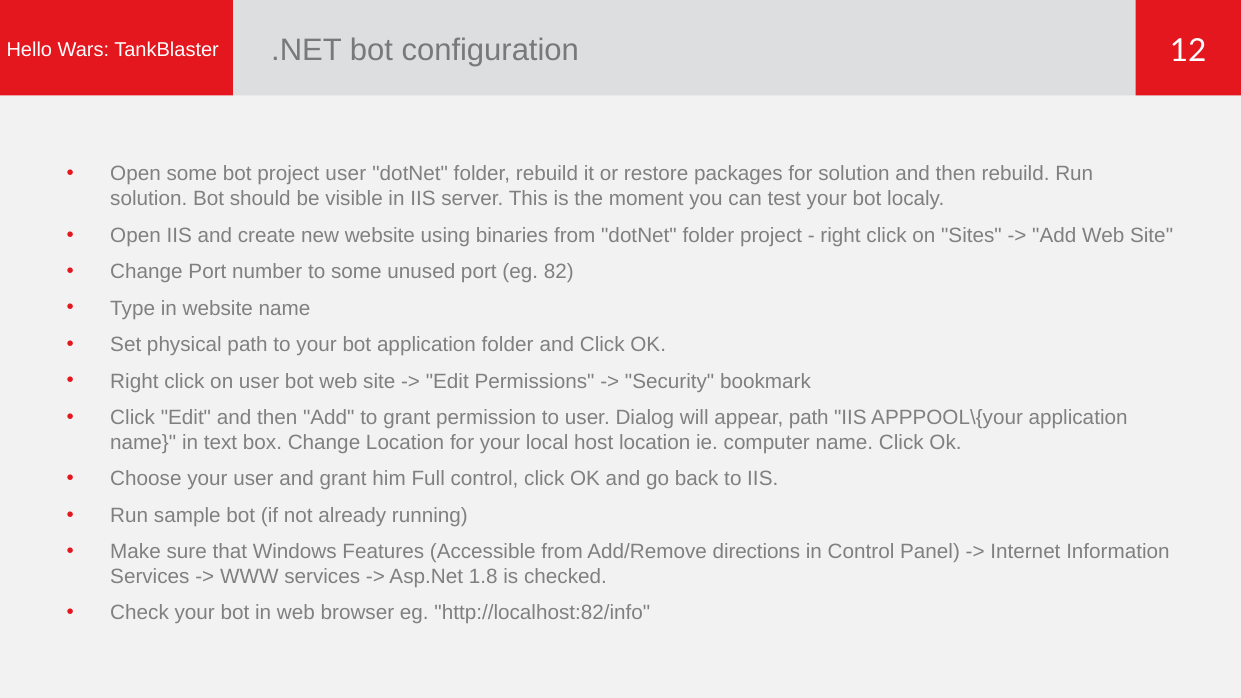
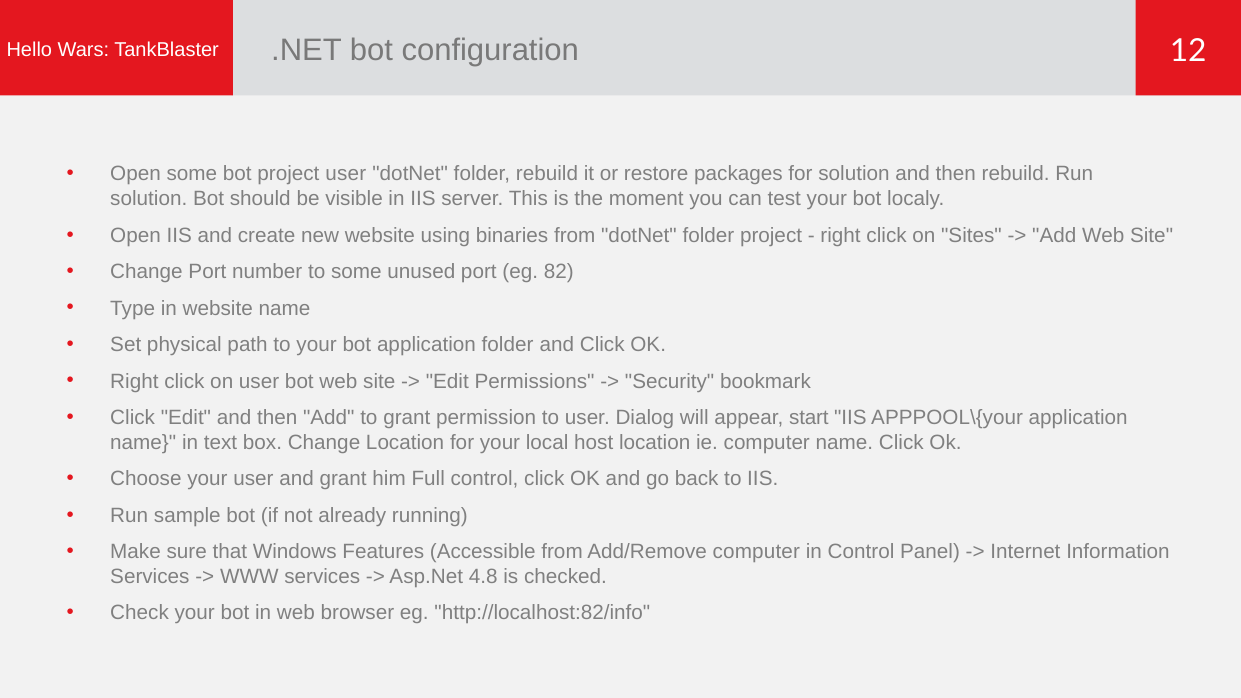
appear path: path -> start (809, 418)
Add/Remove directions: directions -> computer (756, 552)
1.8: 1.8 -> 4.8 (483, 577)
